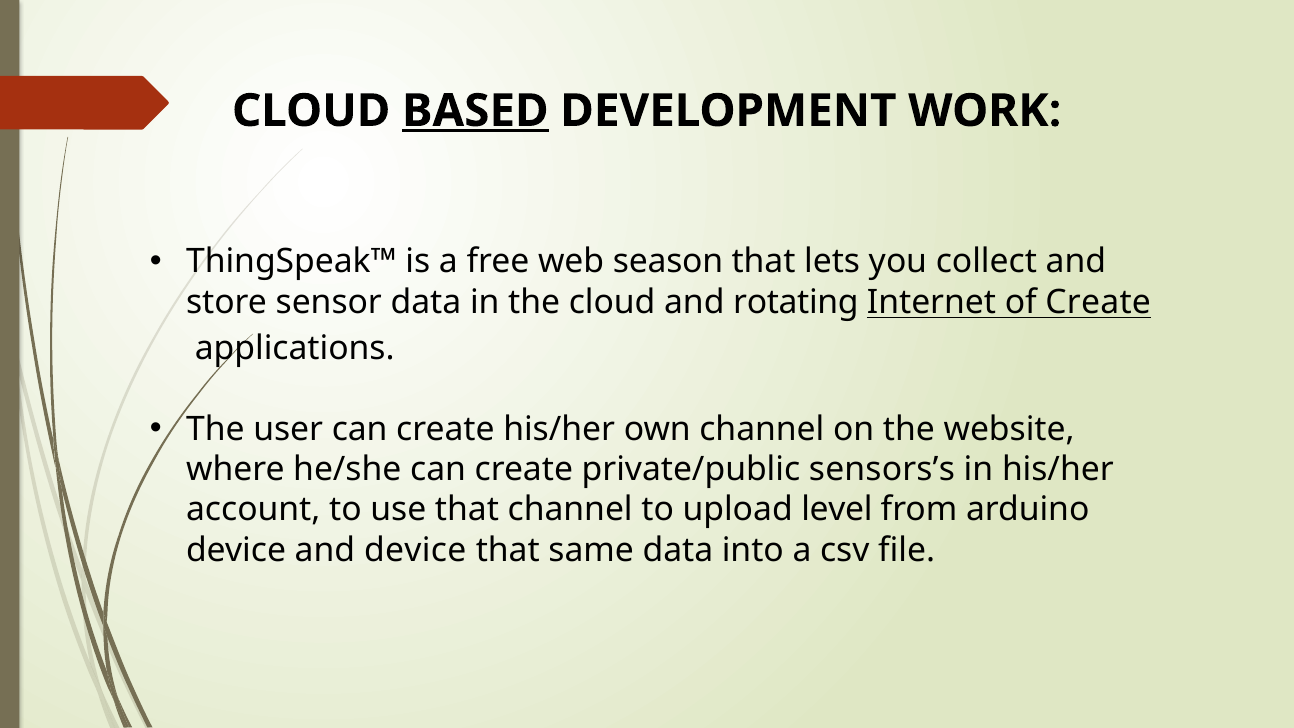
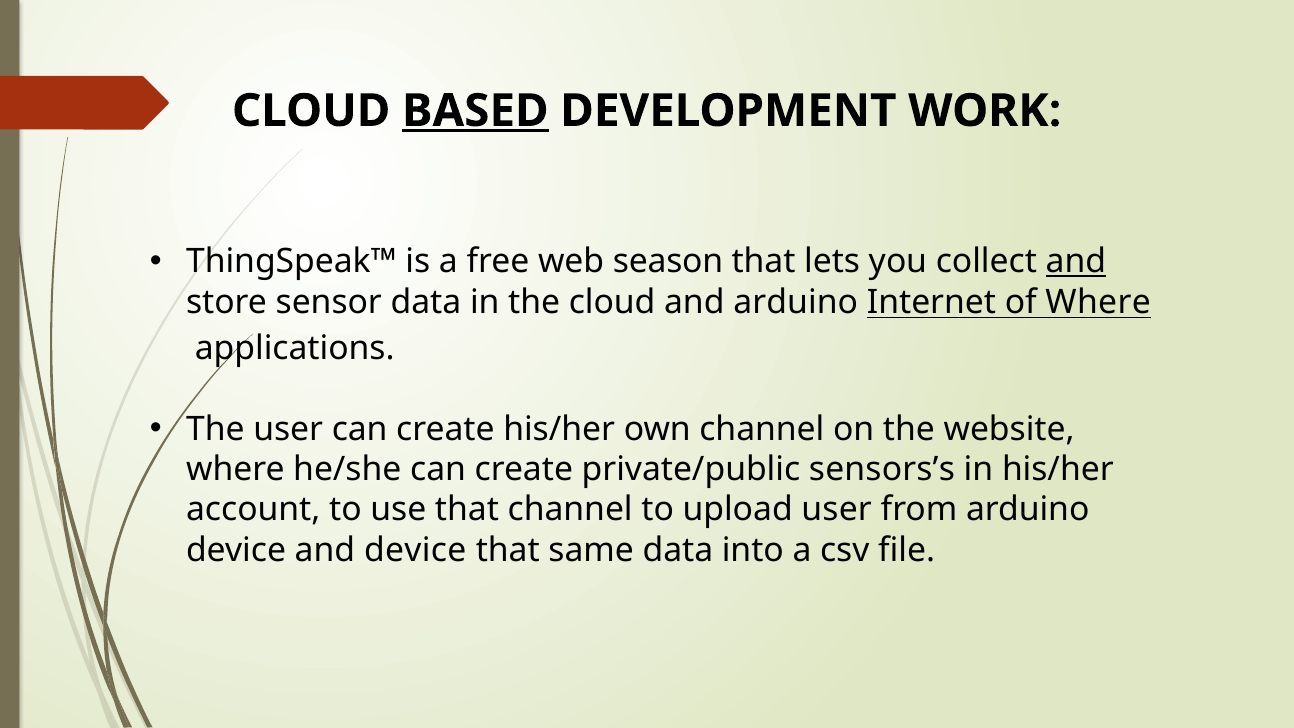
and underline: none -> present (1076, 262)
and rotating: rotating -> arduino (796, 302)
of Create: Create -> Where (1098, 302)
upload level: level -> user (837, 510)
